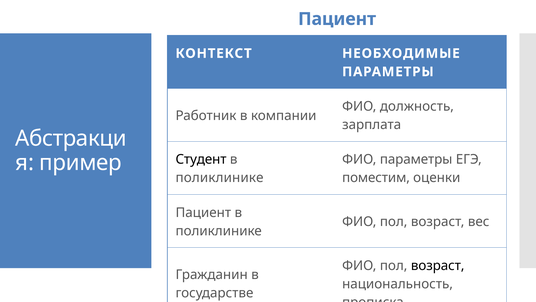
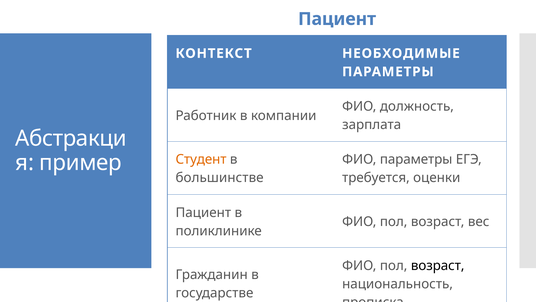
Студент colour: black -> orange (201, 159)
поликлинике: поликлинике -> большинстве (220, 178)
поместим: поместим -> требуется (376, 178)
